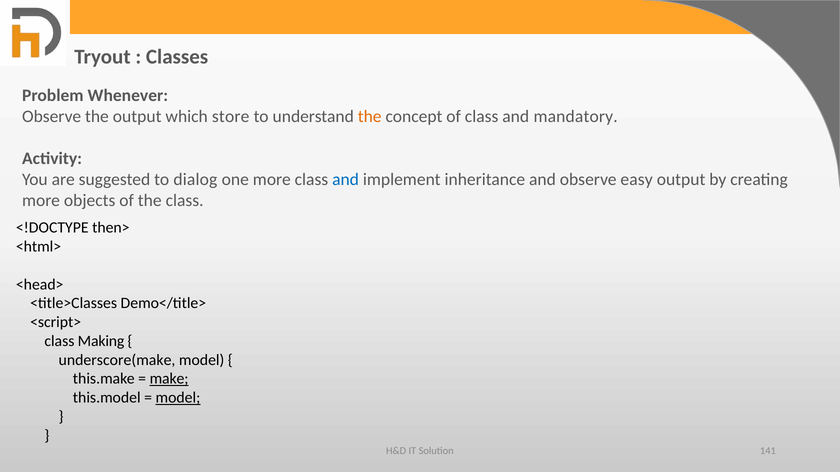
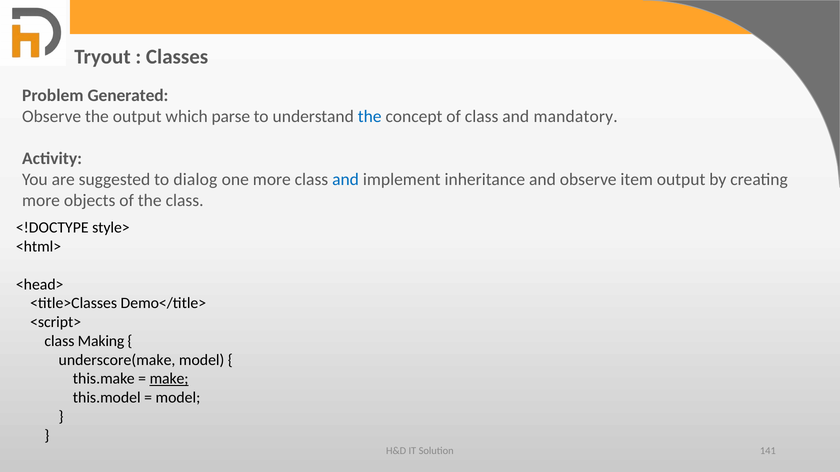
Whenever: Whenever -> Generated (128, 96)
store: store -> parse (231, 117)
the colour: orange -> blue (370, 117)
easy: easy -> item (637, 180)
then>: then> -> style> (111, 228)
model underline: present -> none (178, 398)
